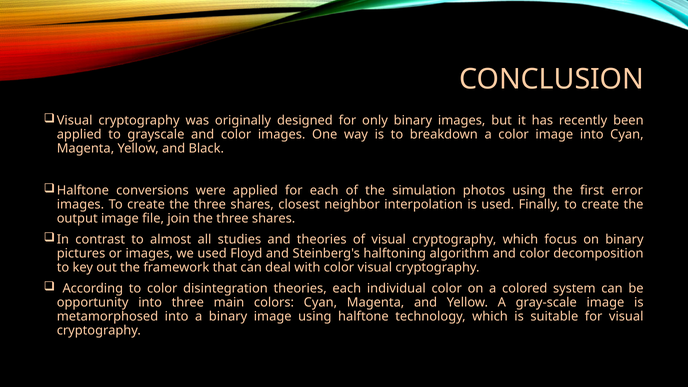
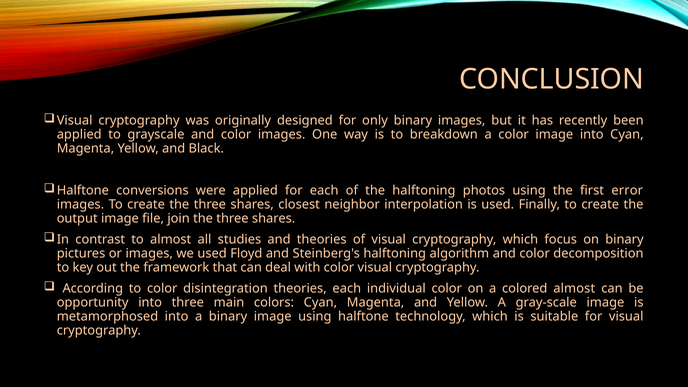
the simulation: simulation -> halftoning (424, 190)
colored system: system -> almost (574, 288)
